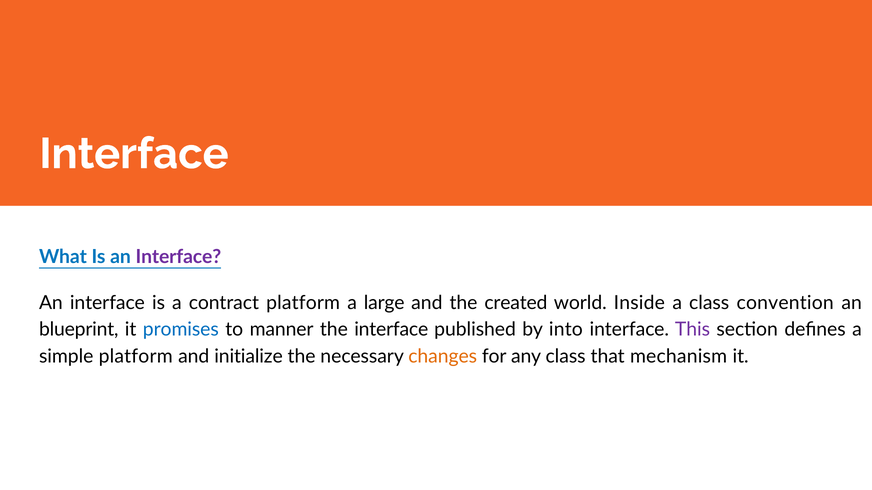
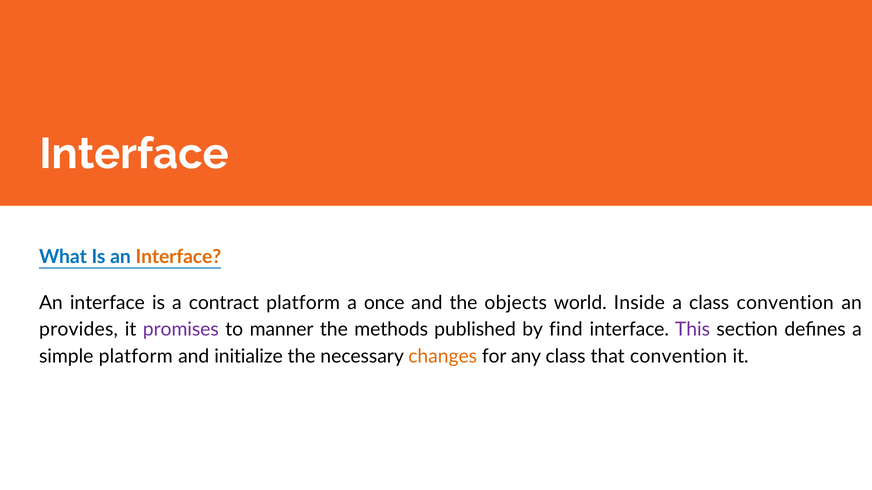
Interface colour: purple -> orange (178, 257)
large: large -> once (384, 303)
created: created -> objects (516, 303)
blueprint: blueprint -> provides (79, 330)
promises colour: blue -> purple (181, 330)
the interface: interface -> methods (391, 330)
into: into -> find (566, 330)
that mechanism: mechanism -> convention (679, 357)
